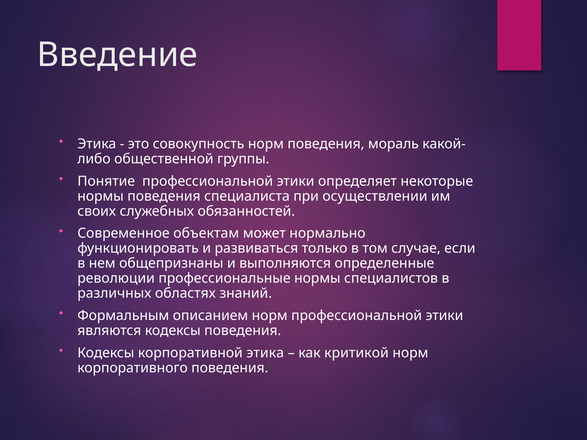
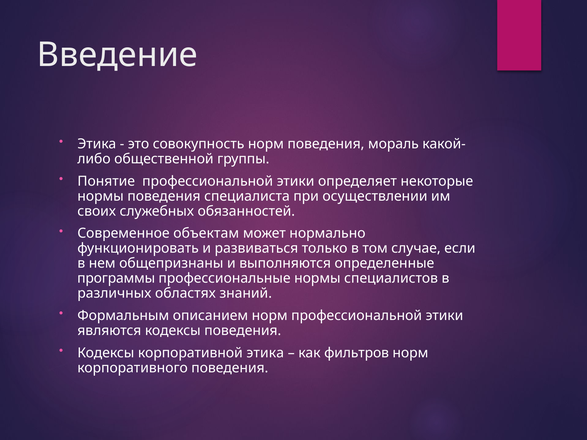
революции: революции -> программы (116, 278)
критикой: критикой -> фильтров (357, 353)
